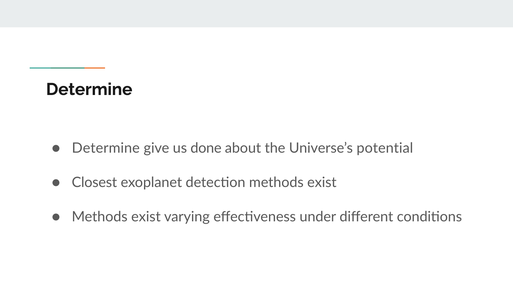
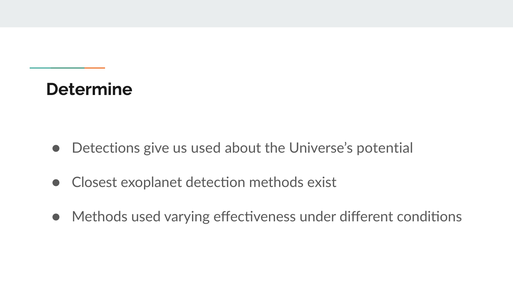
Determine: Determine -> Detections (106, 148)
us done: done -> used (206, 148)
exist: exist -> used (146, 217)
